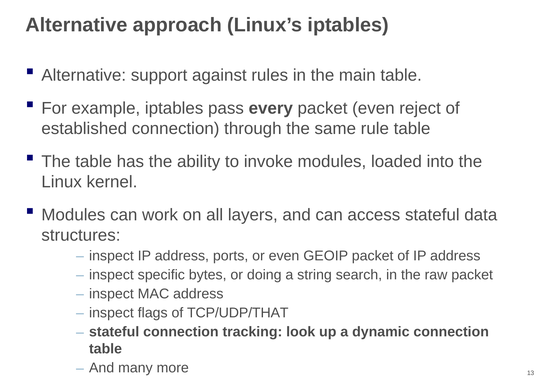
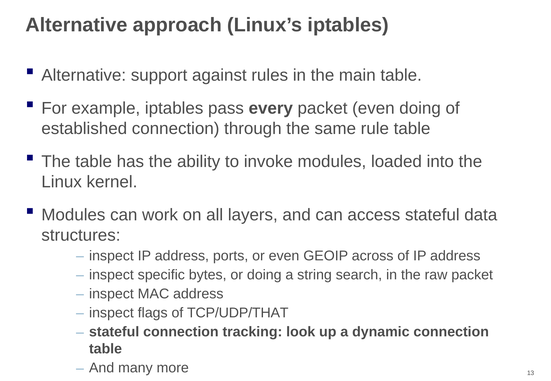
even reject: reject -> doing (420, 108)
GEOIP packet: packet -> across (373, 256)
